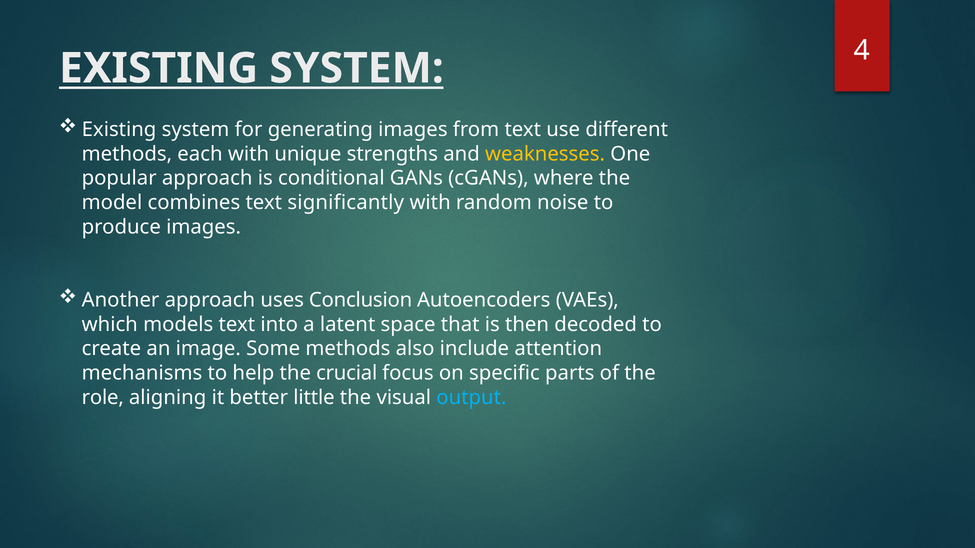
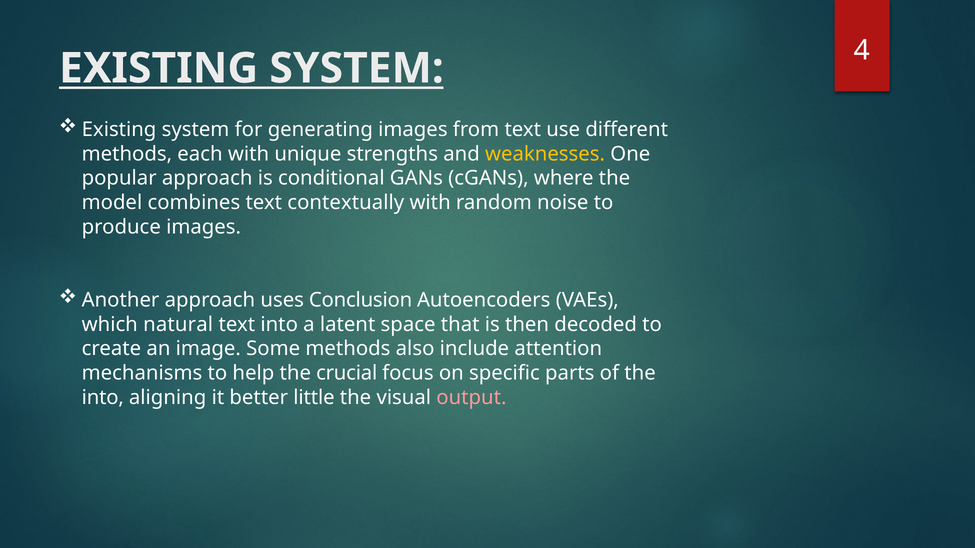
significantly: significantly -> contextually (346, 203)
models: models -> natural (178, 325)
role: role -> into (103, 398)
output colour: light blue -> pink (471, 398)
